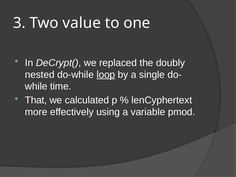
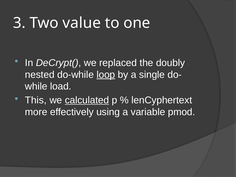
time: time -> load (61, 86)
That: That -> This (36, 100)
calculated underline: none -> present (87, 100)
